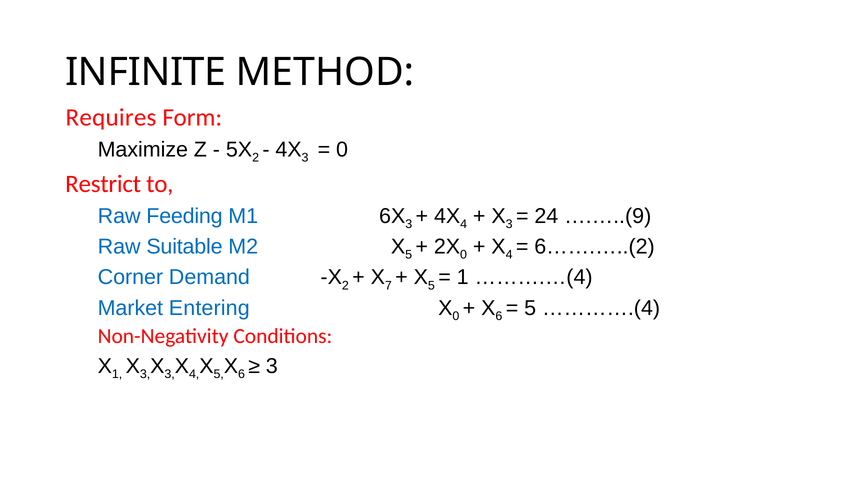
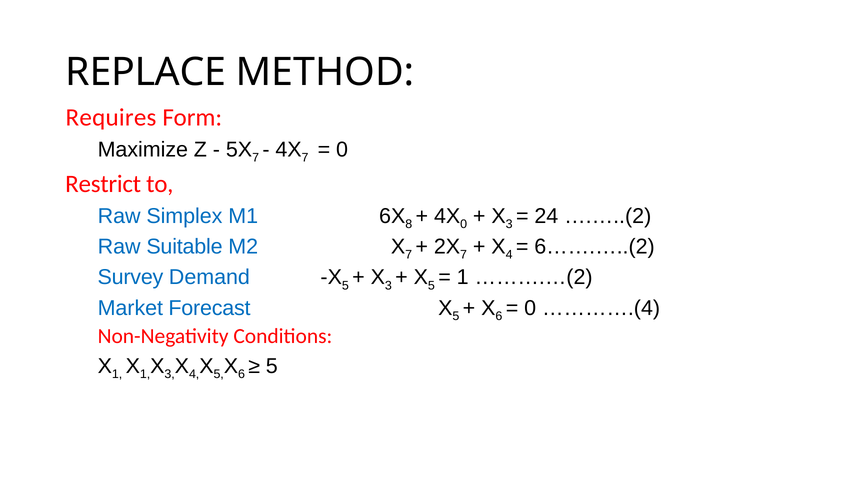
INFINITE: INFINITE -> REPLACE (146, 72)
2: 2 -> 7 (256, 158)
3: 3 -> 7 (305, 158)
Feeding: Feeding -> Simplex (184, 216)
3: 3 -> 8 (409, 224)
4: 4 -> 0 (464, 224)
….…..(9: ….…..(9 -> ….…..(2 (608, 216)
5: 5 -> 7 (409, 255)
0: 0 -> 7 (464, 255)
Corner: Corner -> Survey (130, 277)
2: 2 -> 5 (345, 286)
7: 7 -> 3 (388, 286)
……….…(4: ……….…(4 -> ……….…(2 (534, 277)
Entering: Entering -> Forecast (209, 308)
0: 0 -> 5 (456, 316)
5: 5 -> 0 (530, 308)
3: 3 -> 1 (145, 374)
3: 3 -> 5 (272, 366)
